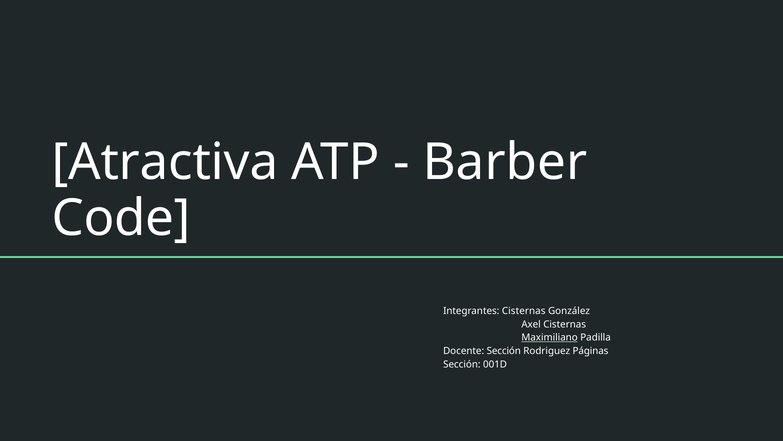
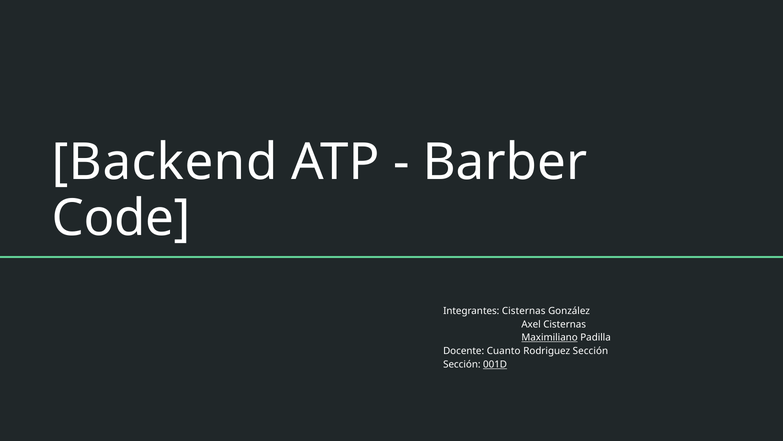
Atractiva: Atractiva -> Backend (165, 162)
Docente Sección: Sección -> Cuanto (504, 351)
Rodriguez Páginas: Páginas -> Sección (590, 351)
001D underline: none -> present (495, 364)
